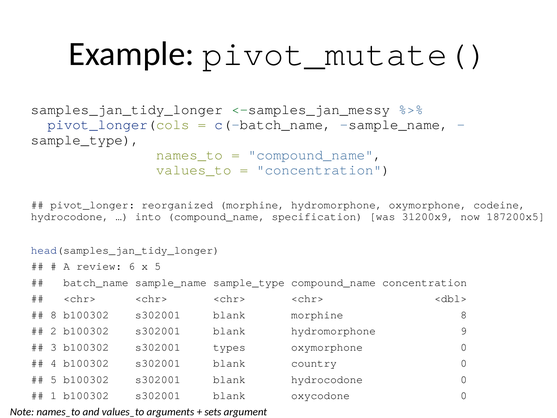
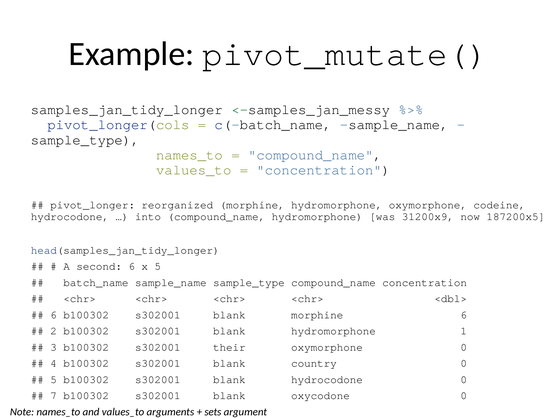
compound_name specification: specification -> hydromorphone (317, 216)
review: review -> second (99, 266)
8: 8 -> 6 (54, 315)
morphine 8: 8 -> 6 (464, 315)
9: 9 -> 1 (464, 331)
types: types -> their (229, 347)
1: 1 -> 7 (54, 395)
